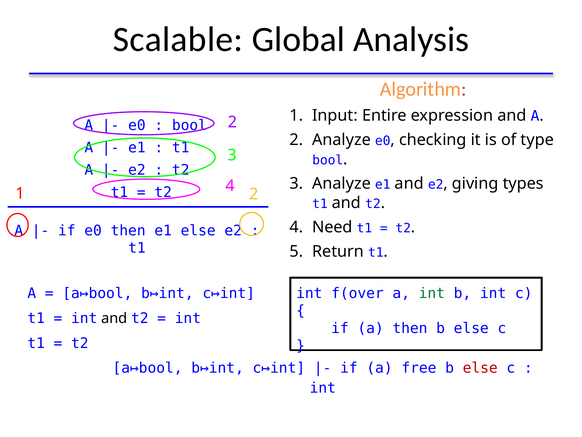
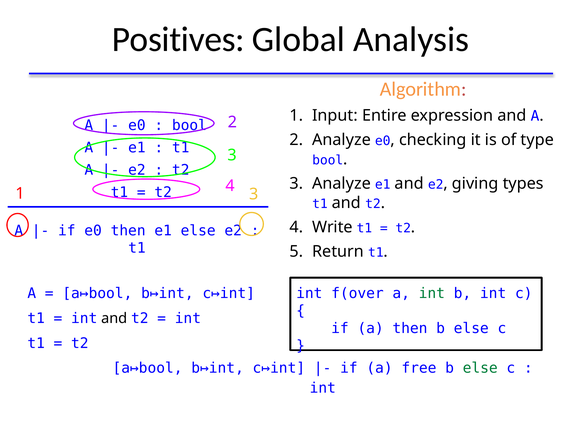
Scalable: Scalable -> Positives (178, 39)
1 2: 2 -> 3 (254, 194)
Need: Need -> Write (332, 227)
else colour: red -> green (480, 368)
